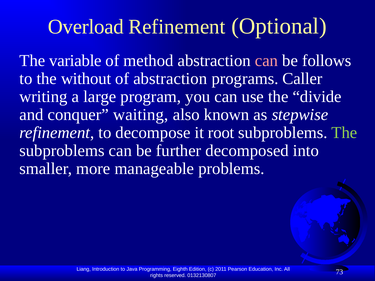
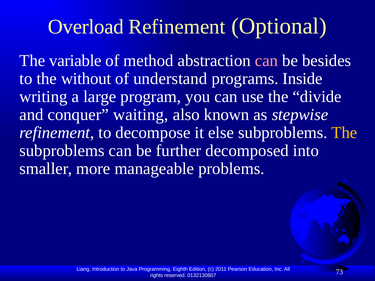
follows: follows -> besides (327, 61)
of abstraction: abstraction -> understand (170, 79)
Caller: Caller -> Inside (302, 79)
root: root -> else (221, 133)
The colour: light green -> yellow (344, 133)
